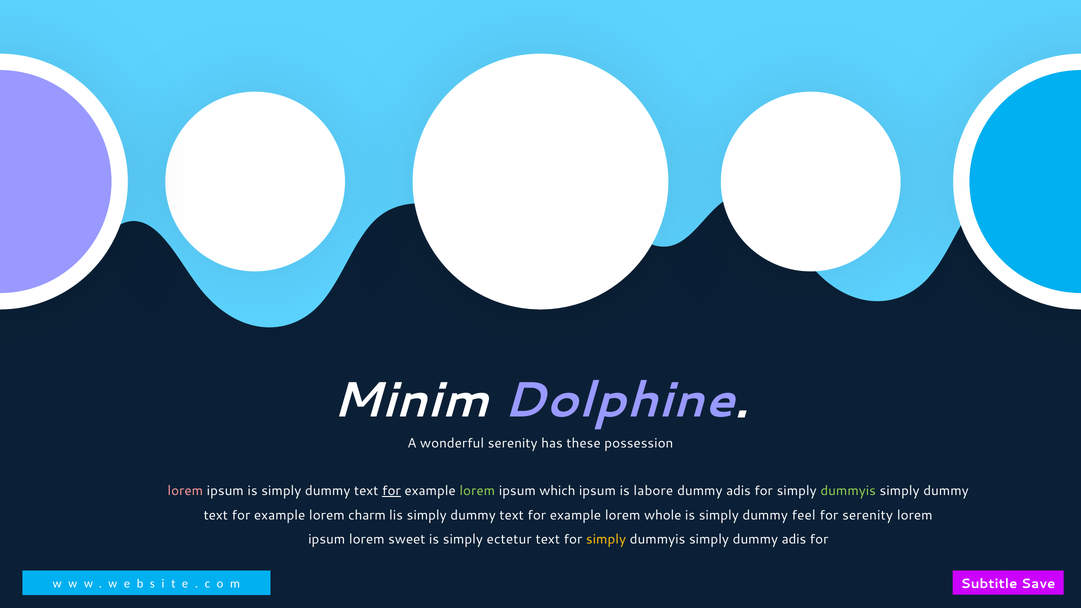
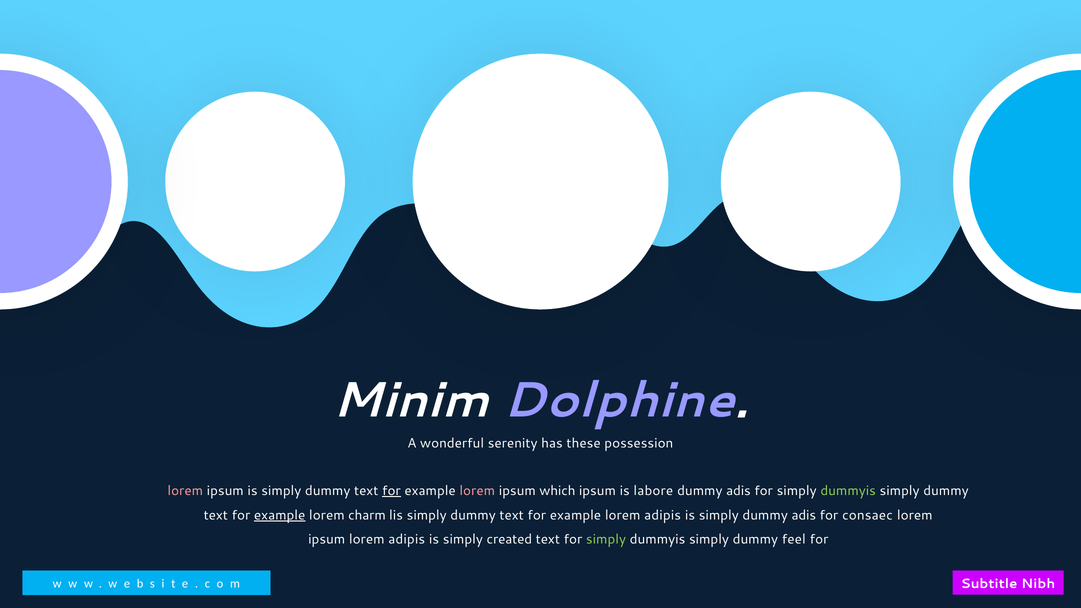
lorem colour: light green -> pink (477, 491)
example underline: none -> present (280, 515)
example lorem whole: whole -> adipis (663, 515)
simply dummy feel: feel -> adis (804, 515)
for serenity: serenity -> consaec (867, 515)
ipsum lorem sweet: sweet -> adipis (407, 539)
ectetur: ectetur -> created (509, 539)
simply colour: yellow -> light green (606, 539)
simply dummy adis: adis -> feel (794, 539)
Save: Save -> Nibh (1038, 584)
